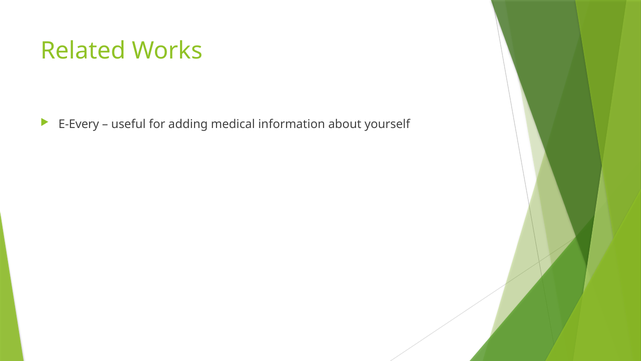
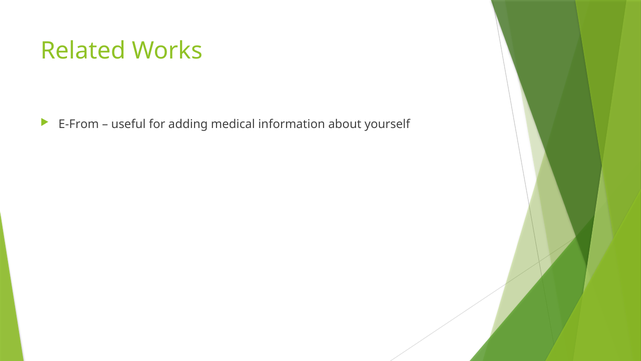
E-Every: E-Every -> E-From (79, 124)
